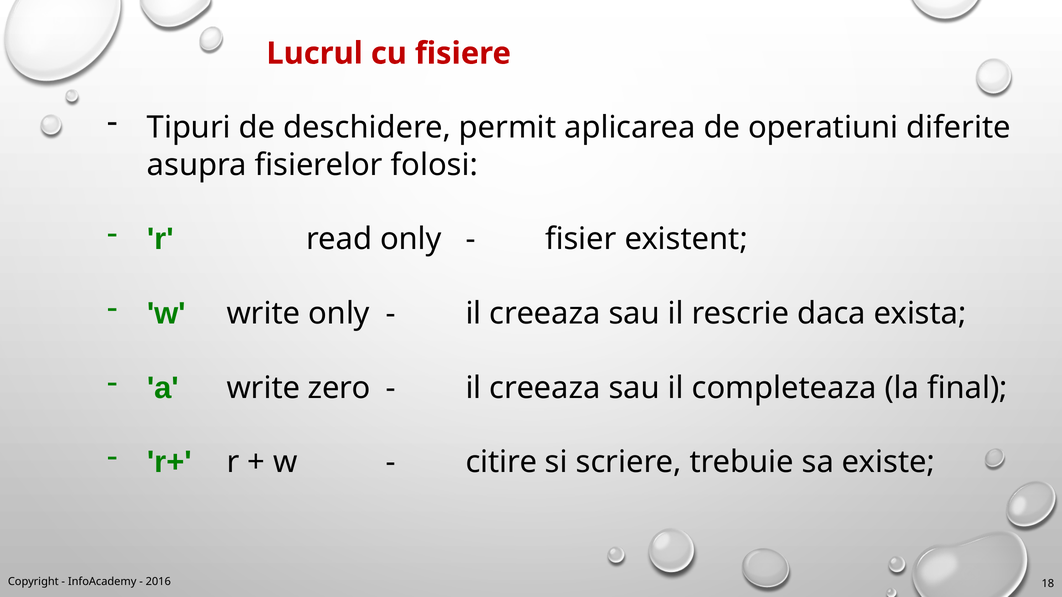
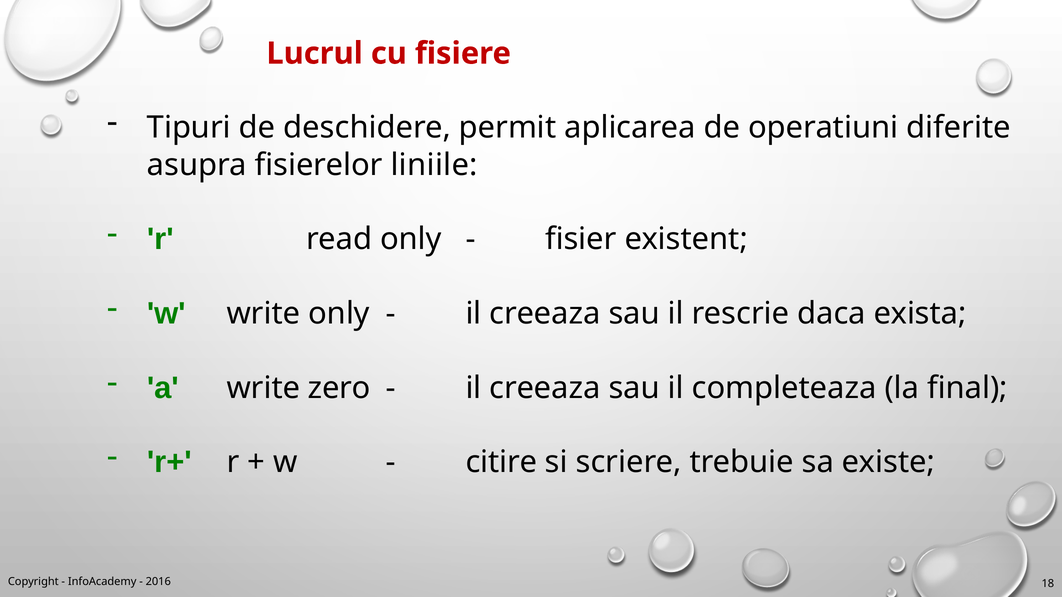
folosi: folosi -> liniile (434, 165)
